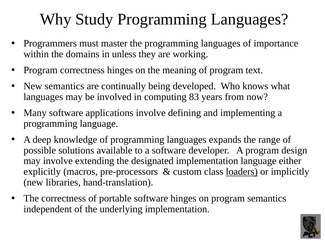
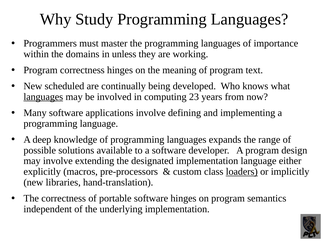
New semantics: semantics -> scheduled (64, 86)
languages underline: none -> present (43, 97)
83: 83 -> 23 (194, 97)
